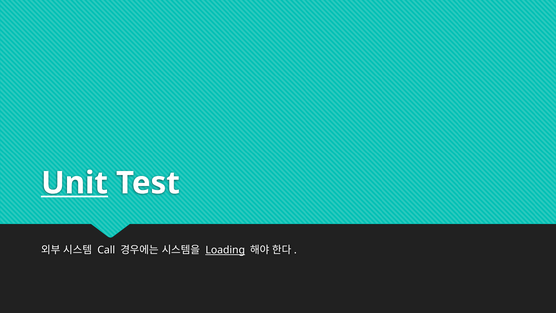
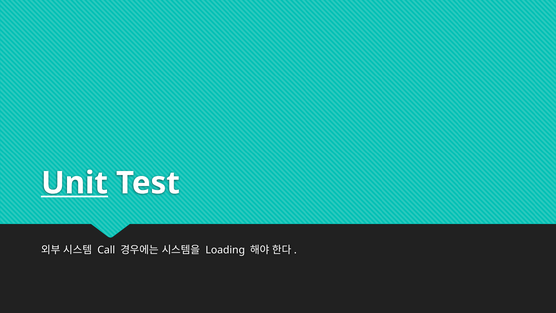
Loading underline: present -> none (225, 250)
